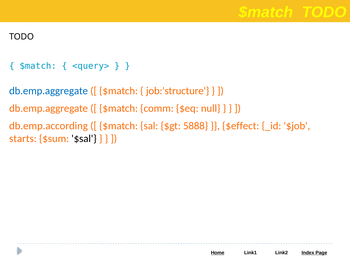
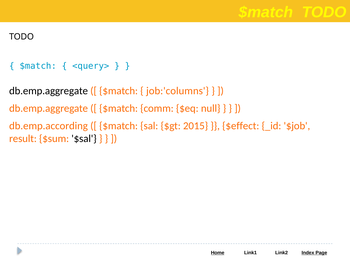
db.emp.aggregate colour: blue -> black (49, 91)
job:'structure: job:'structure -> job:'columns (178, 91)
5888: 5888 -> 2015 (196, 126)
starts: starts -> result (23, 138)
